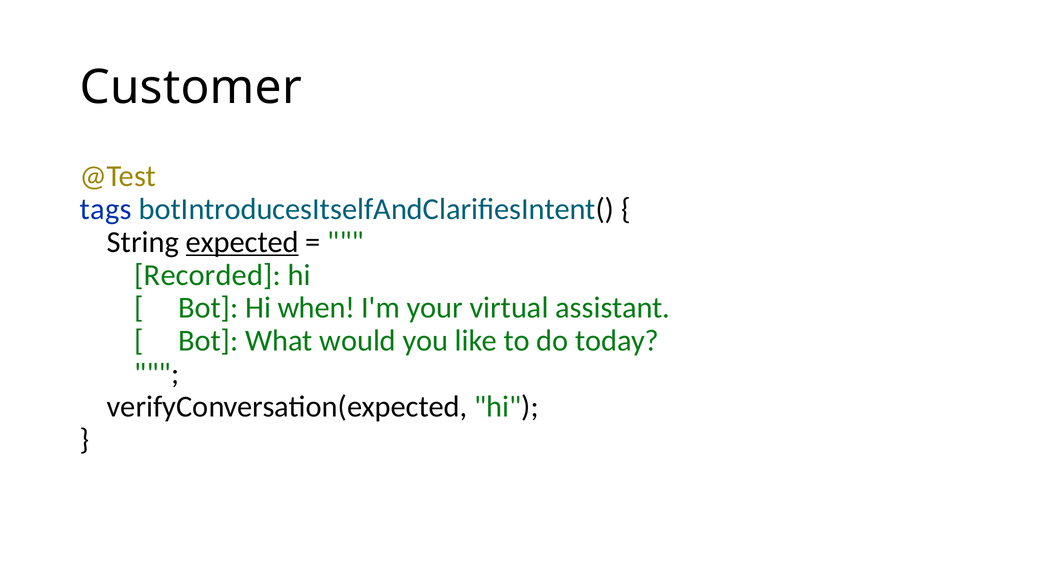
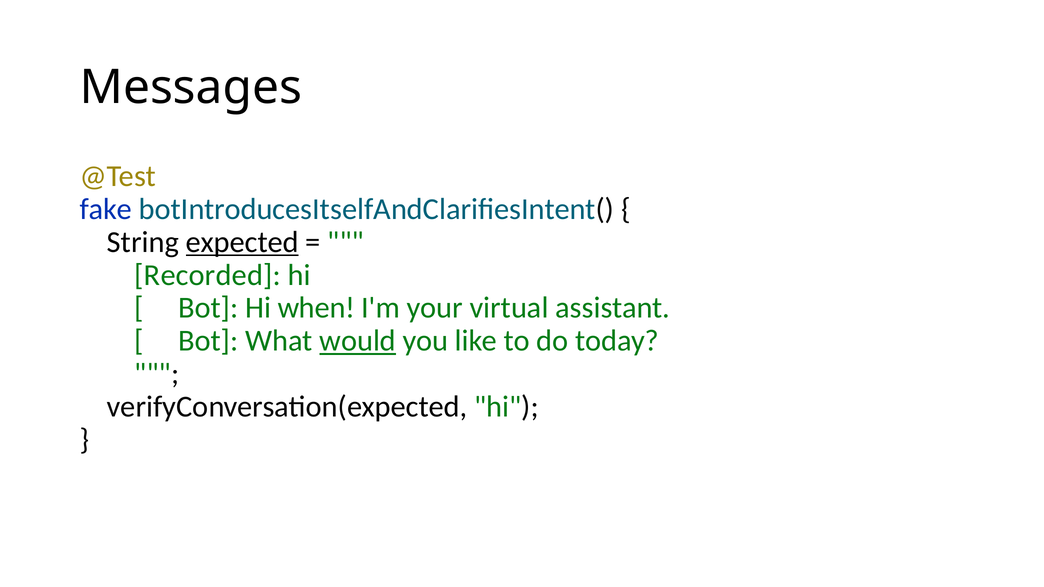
Customer: Customer -> Messages (191, 88)
tags: tags -> fake (106, 209)
would underline: none -> present (358, 341)
